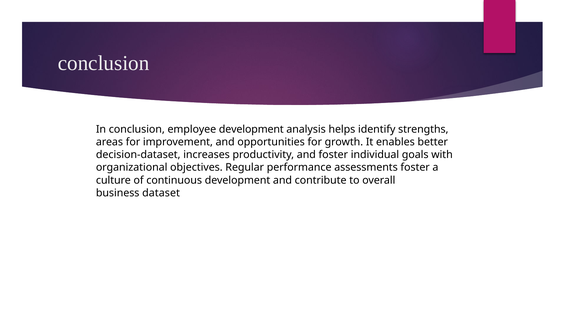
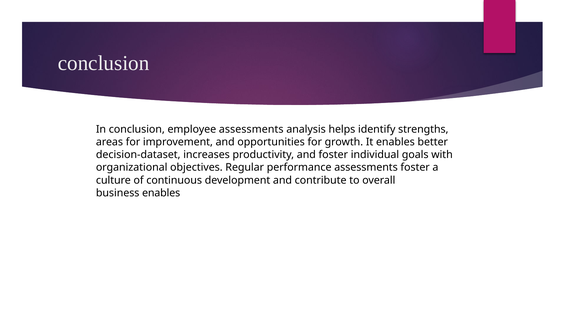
employee development: development -> assessments (251, 129)
business dataset: dataset -> enables (161, 193)
